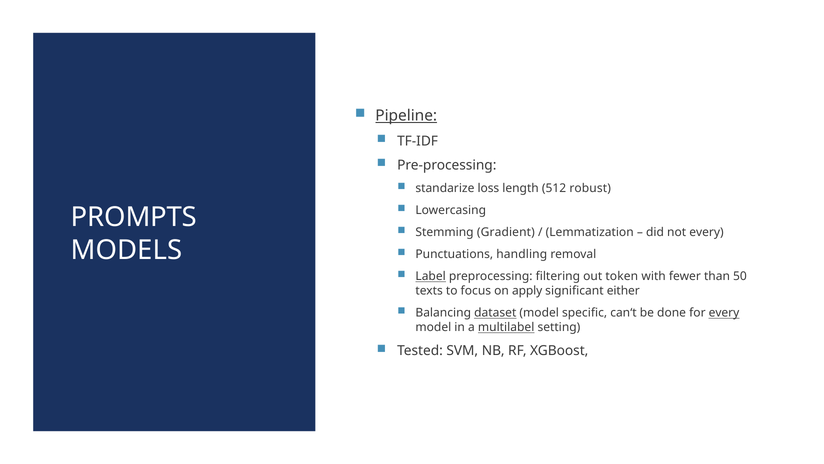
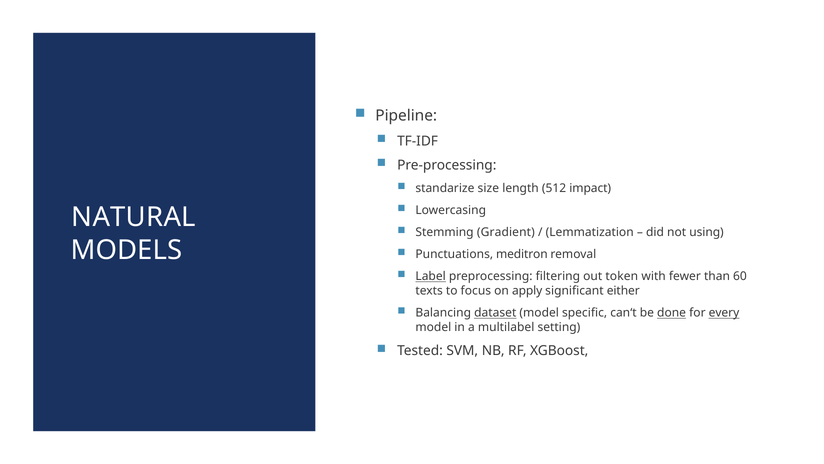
Pipeline underline: present -> none (406, 116)
loss: loss -> size (488, 188)
robust: robust -> impact (590, 188)
PROMPTS: PROMPTS -> NATURAL (134, 217)
not every: every -> using (707, 232)
handling: handling -> meditron (522, 254)
50: 50 -> 60 (740, 276)
done underline: none -> present (672, 313)
multilabel underline: present -> none (506, 327)
